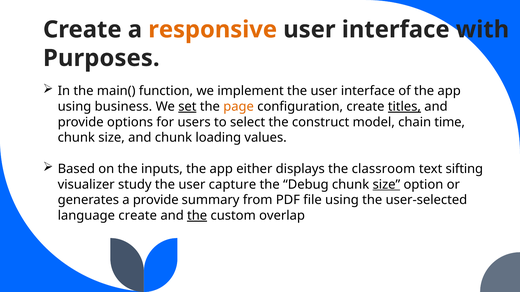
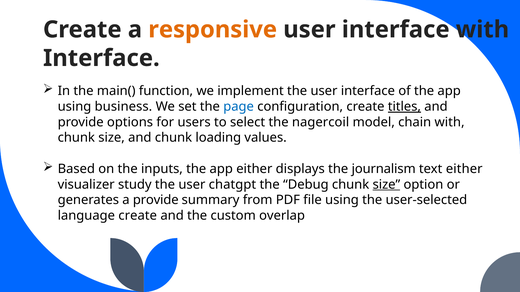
Purposes: Purposes -> Interface (101, 58)
set underline: present -> none (187, 107)
page colour: orange -> blue (239, 107)
construct: construct -> nagercoil (321, 122)
chain time: time -> with (450, 122)
classroom: classroom -> journalism (384, 169)
text sifting: sifting -> either (464, 169)
capture: capture -> chatgpt (232, 185)
the underline: present -> none (197, 216)
